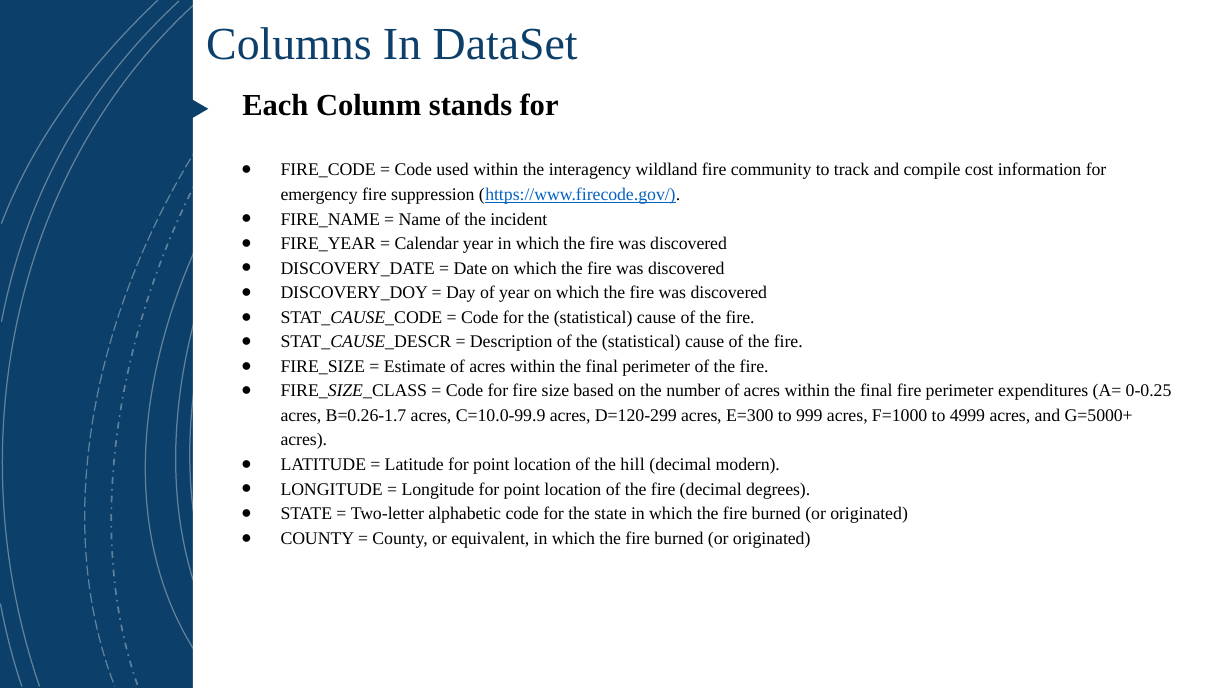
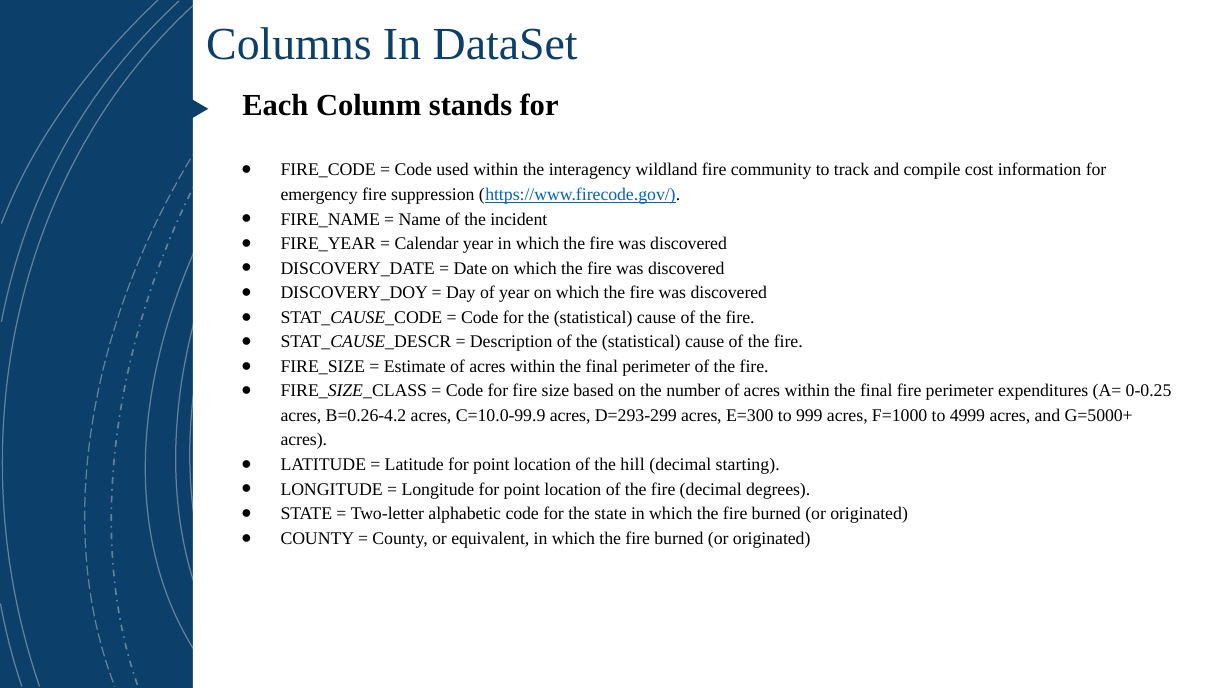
B=0.26-1.7: B=0.26-1.7 -> B=0.26-4.2 (366, 415)
D=120-299: D=120-299 -> D=293-299 (636, 415)
modern: modern -> starting (748, 464)
